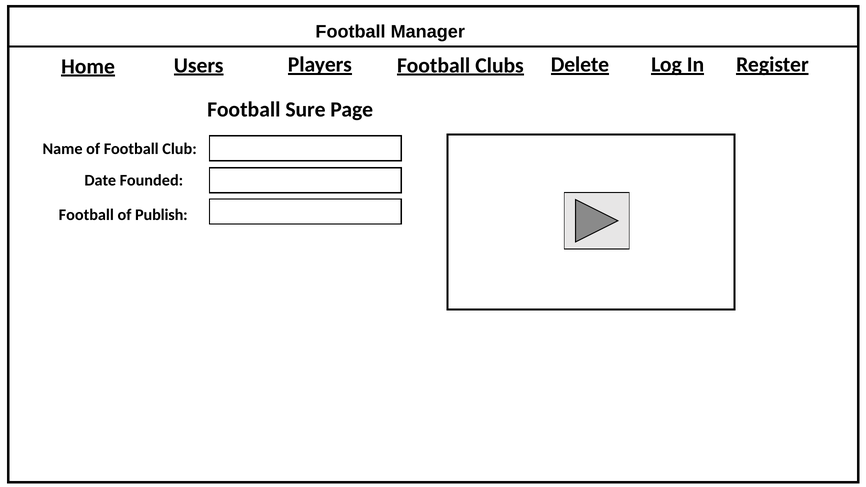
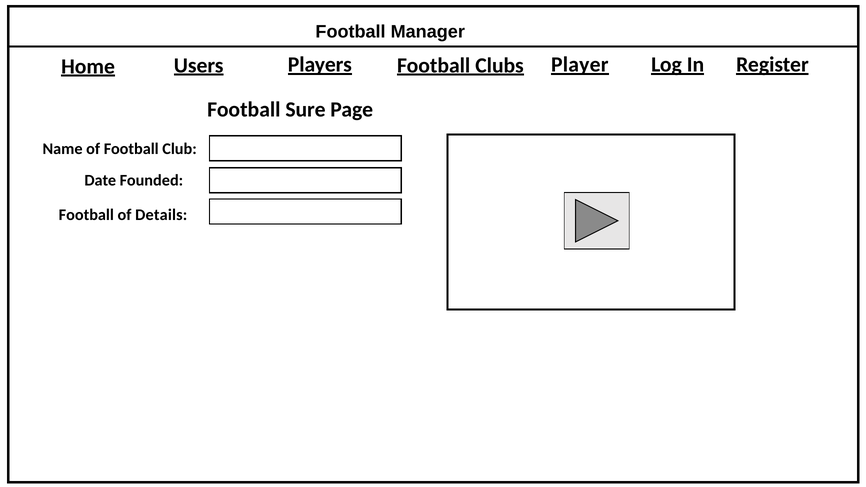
Delete: Delete -> Player (580, 65)
Publish: Publish -> Details (161, 215)
